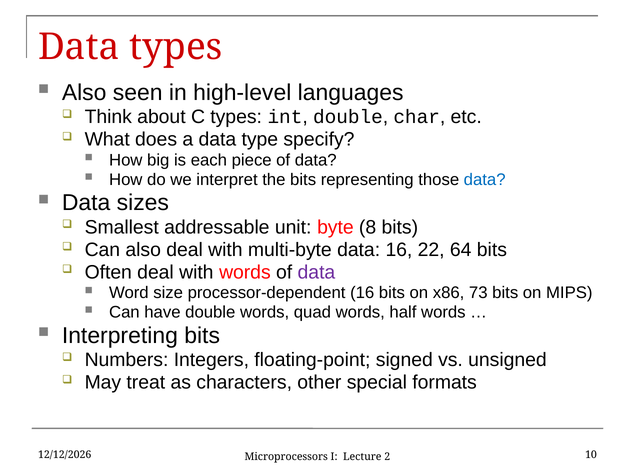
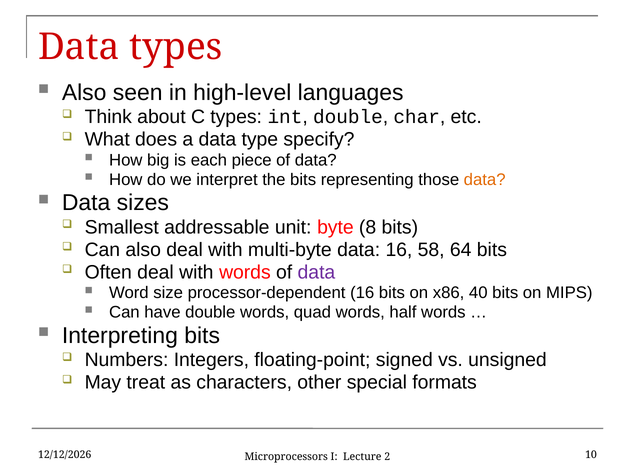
data colour: blue -> orange (485, 180)
22: 22 -> 58 (431, 250)
73: 73 -> 40 (478, 293)
